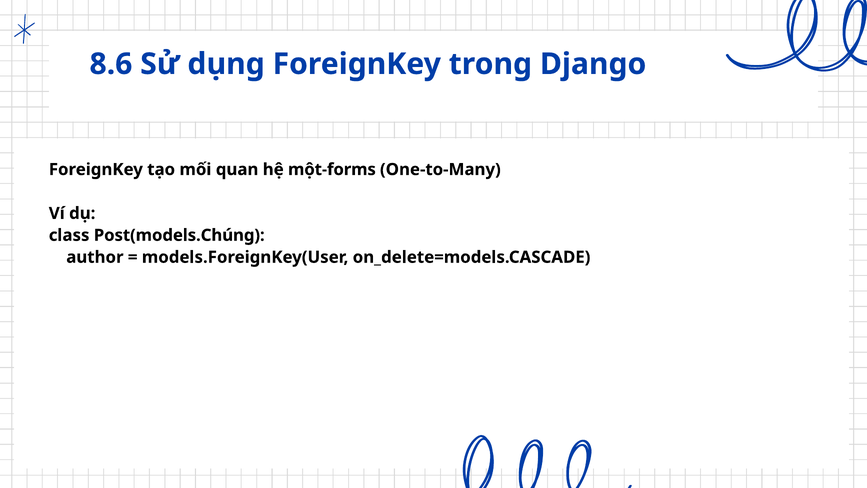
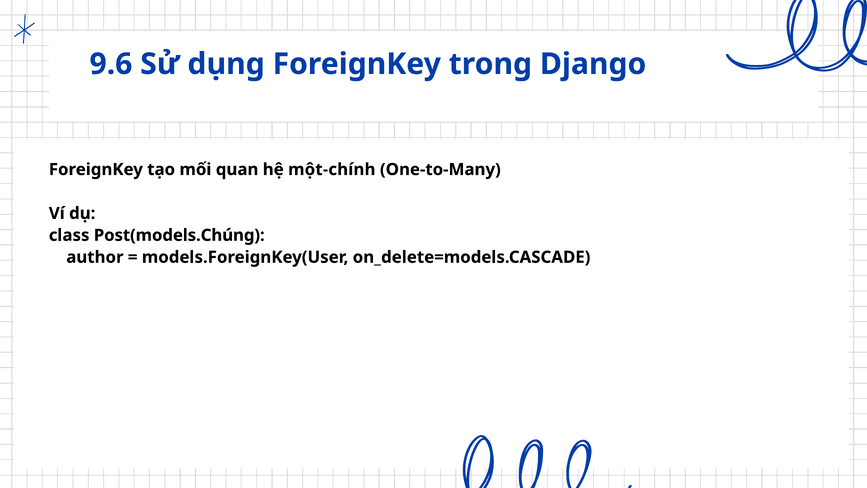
8.6: 8.6 -> 9.6 (111, 64)
một-forms: một-forms -> một-chính (332, 169)
